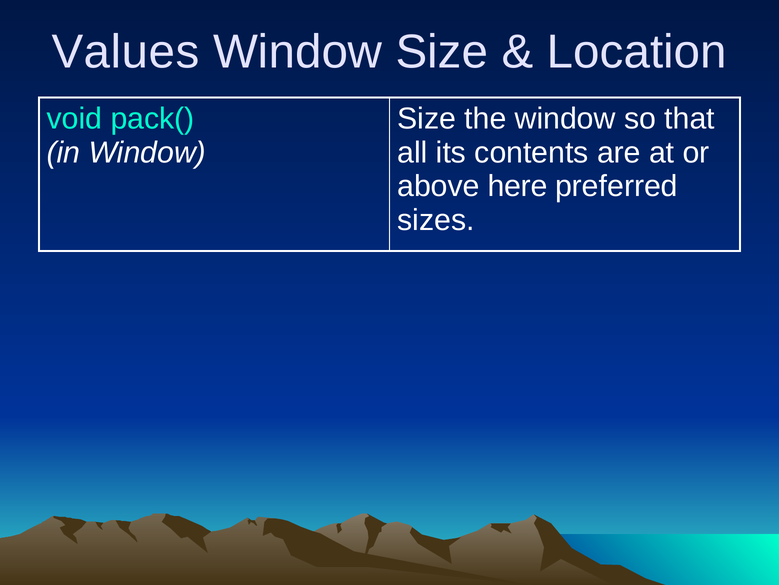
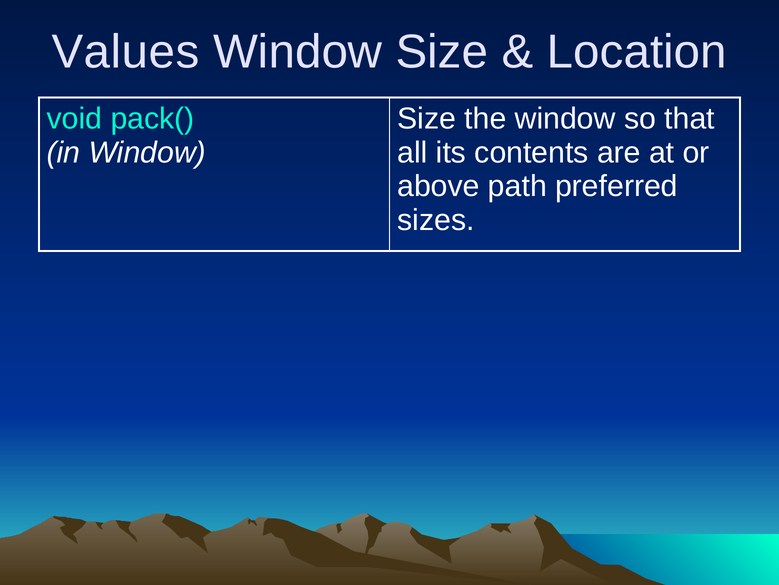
here: here -> path (517, 186)
